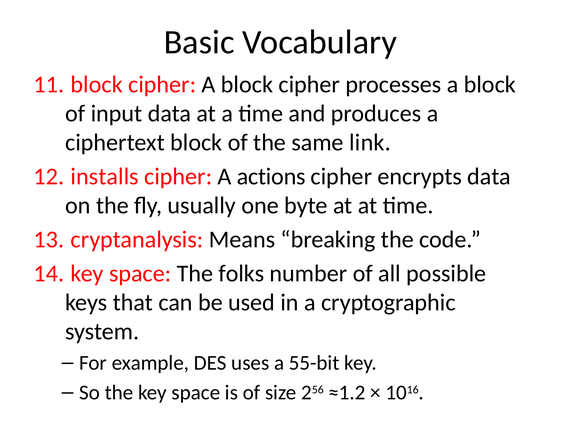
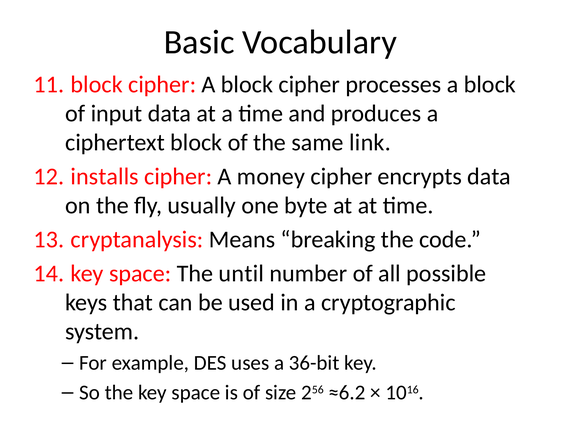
actions: actions -> money (271, 176)
folks: folks -> until (241, 273)
55-bit: 55-bit -> 36-bit (314, 363)
≈1.2: ≈1.2 -> ≈6.2 (347, 392)
